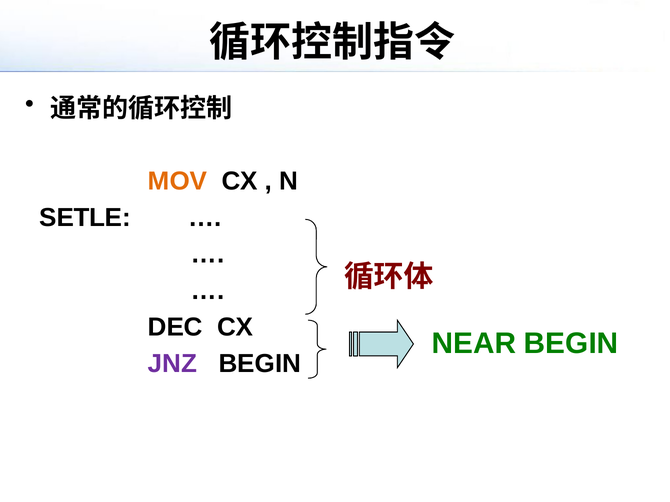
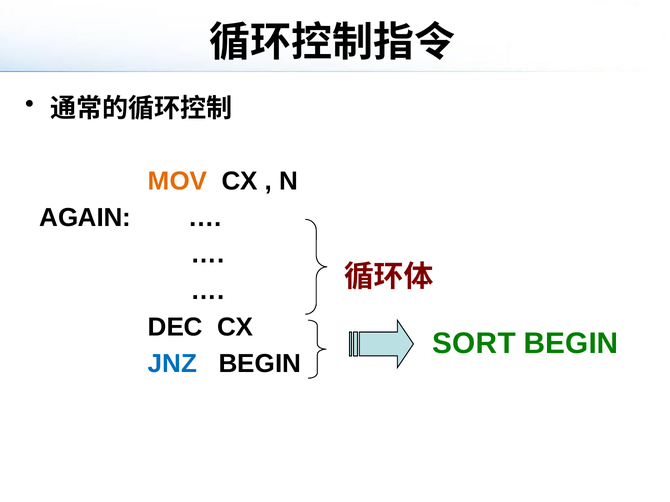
SETLE: SETLE -> AGAIN (85, 218)
NEAR: NEAR -> SORT (474, 344)
JNZ colour: purple -> blue (172, 364)
